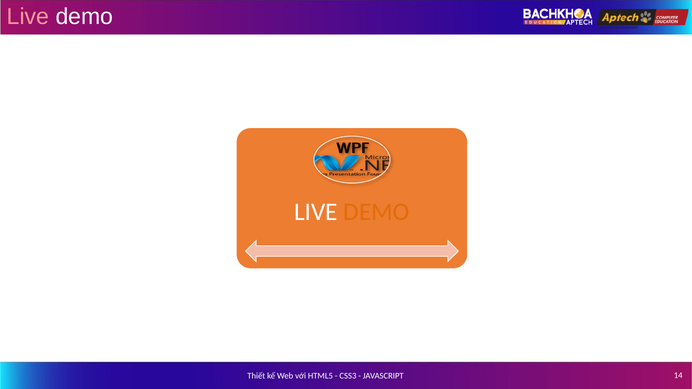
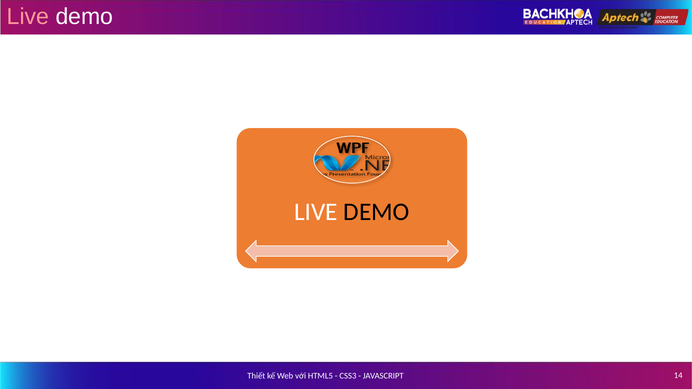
DEMO colour: orange -> black (377, 212)
